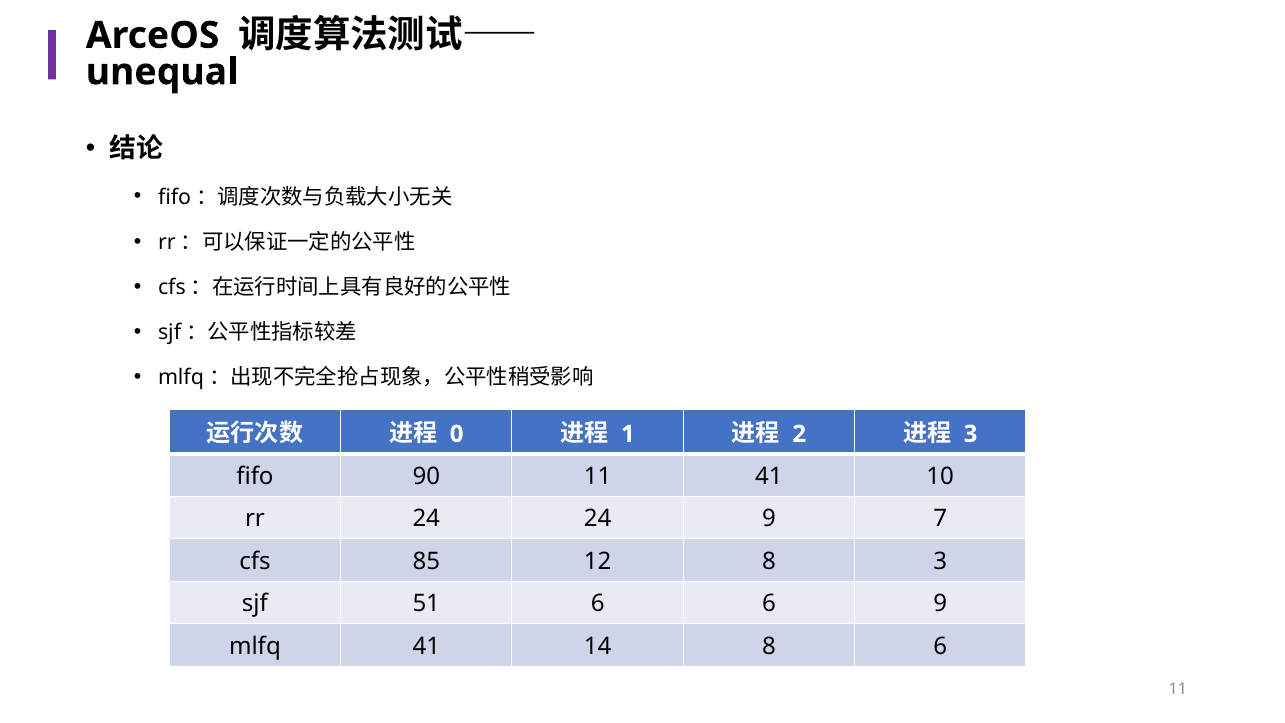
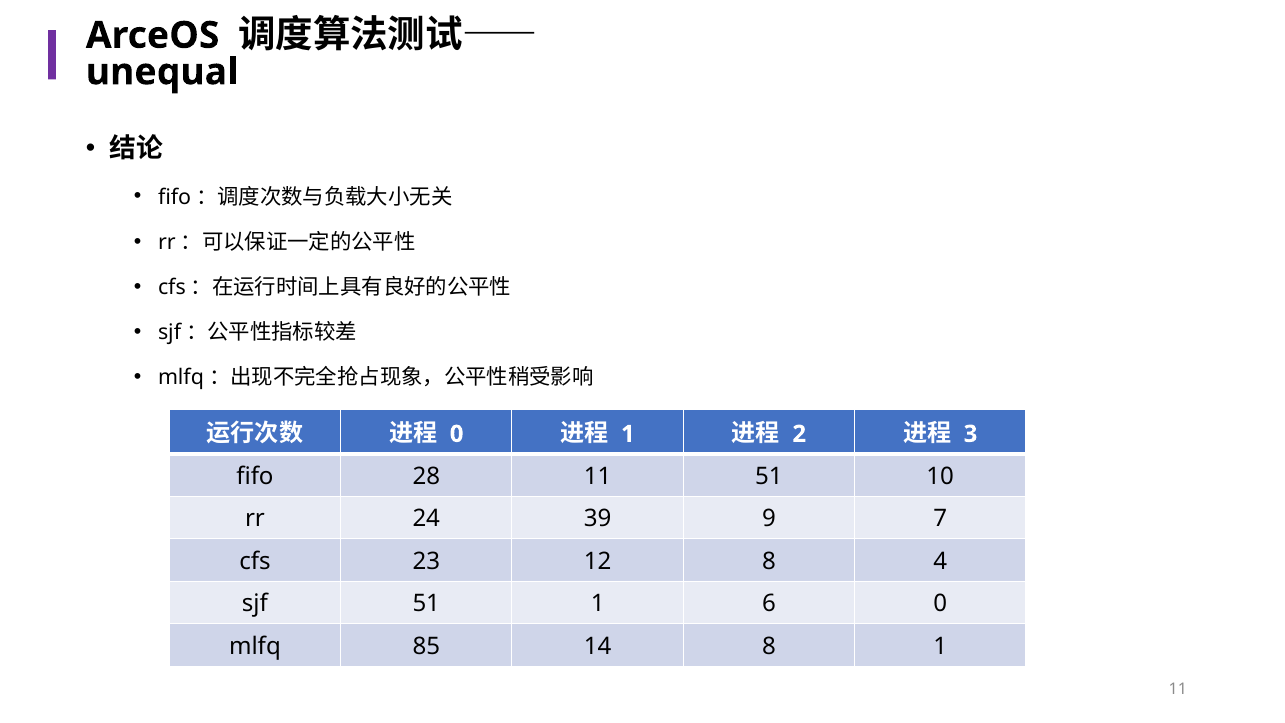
90: 90 -> 28 (426, 476)
11 41: 41 -> 51 (769, 476)
24 24: 24 -> 39 (598, 519)
85: 85 -> 23 (426, 561)
8 3: 3 -> 4 (940, 561)
51 6: 6 -> 1 (598, 604)
6 9: 9 -> 0 (940, 604)
mlfq 41: 41 -> 85 (426, 646)
8 6: 6 -> 1 (940, 646)
